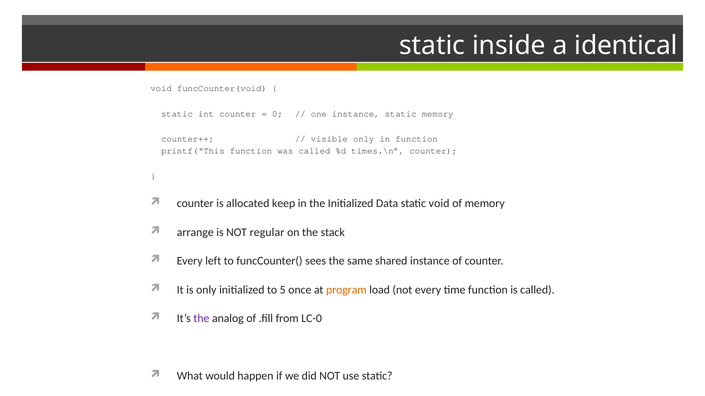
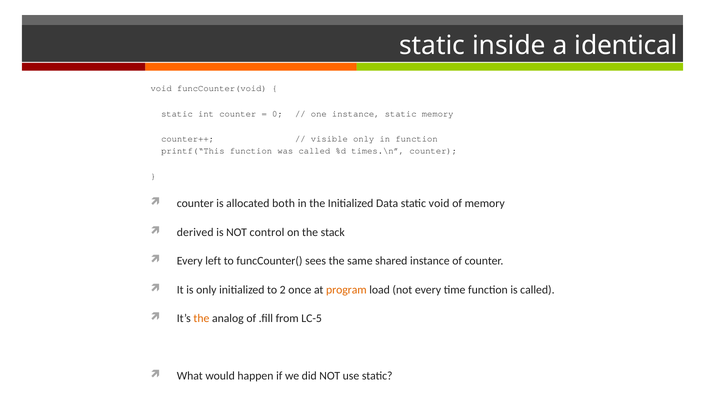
keep: keep -> both (284, 204)
arrange: arrange -> derived (195, 233)
regular: regular -> control (267, 233)
5: 5 -> 2 (283, 290)
the colour: purple -> orange (201, 319)
LC-0: LC-0 -> LC-5 (312, 319)
